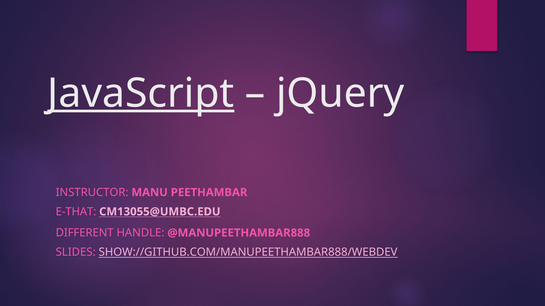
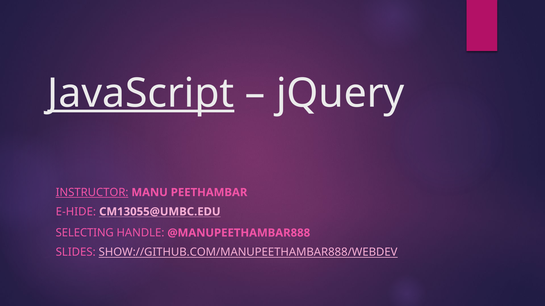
INSTRUCTOR underline: none -> present (92, 193)
E-THAT: E-THAT -> E-HIDE (76, 212)
DIFFERENT: DIFFERENT -> SELECTING (85, 233)
